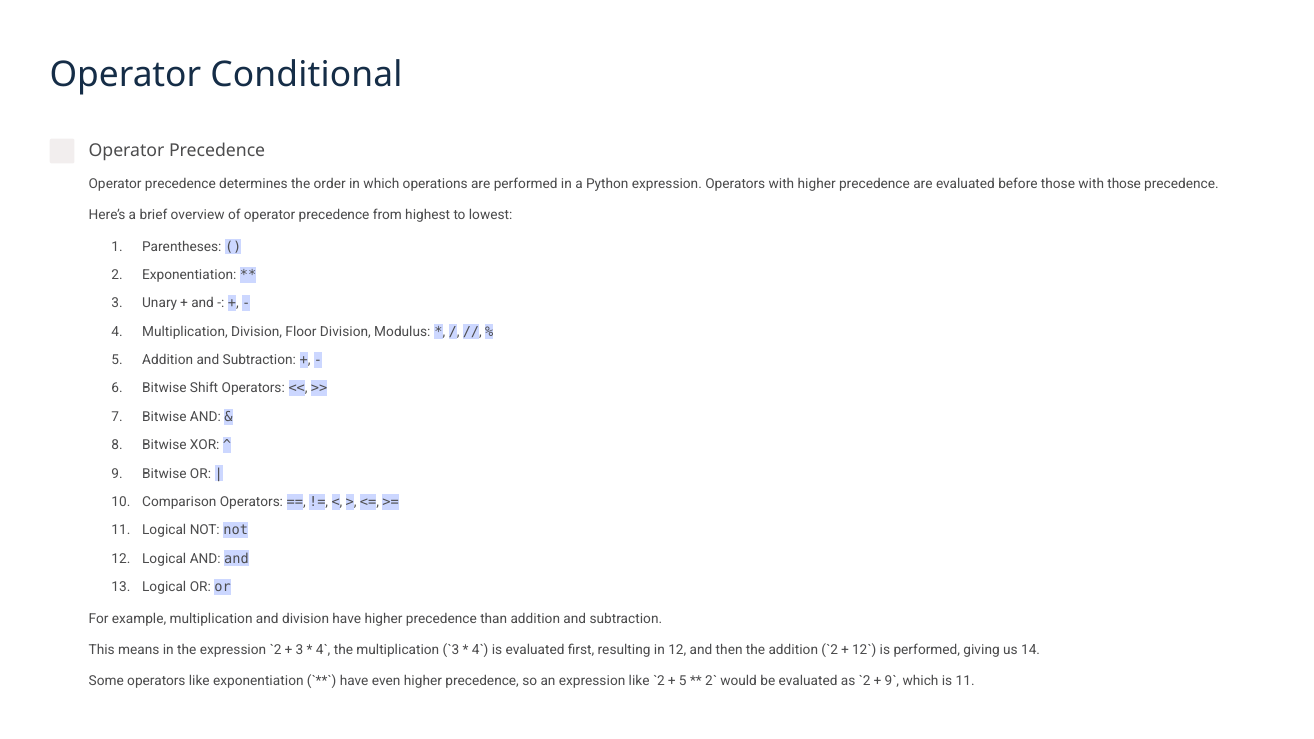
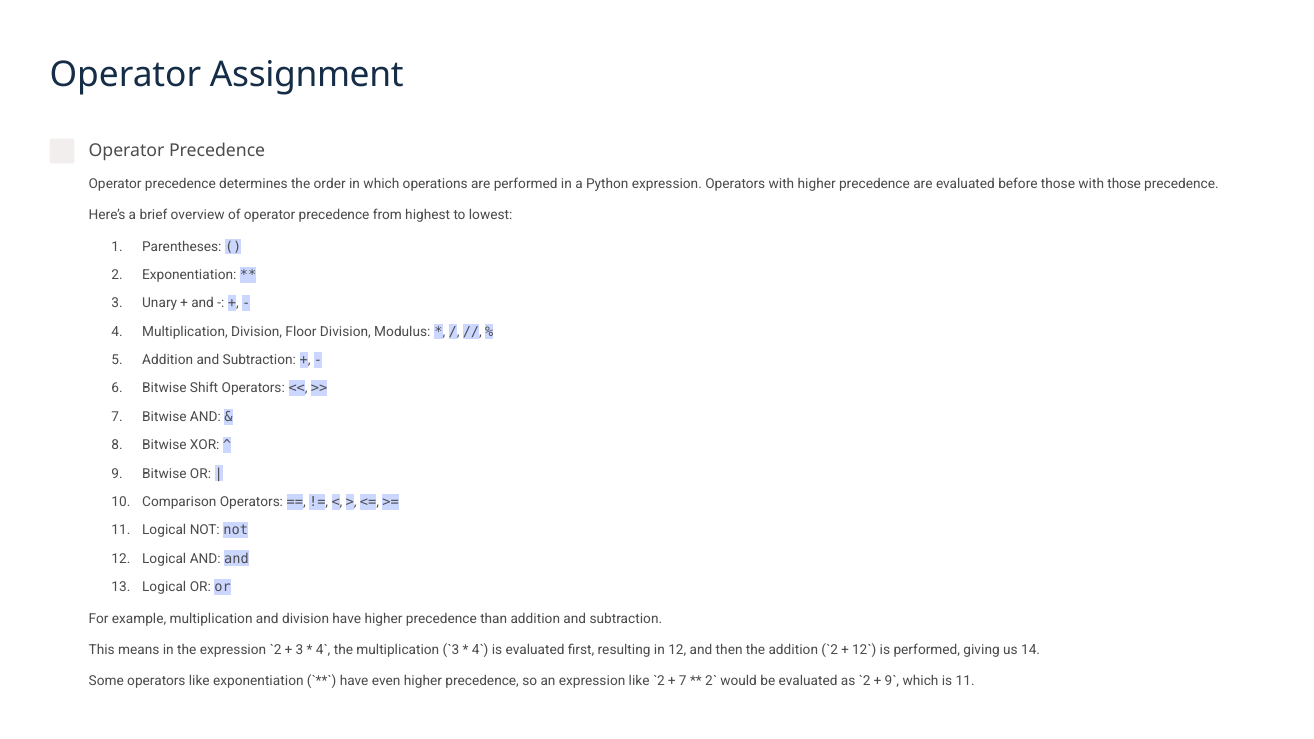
Conditional: Conditional -> Assignment (307, 75)
5: 5 -> 7 (683, 681)
